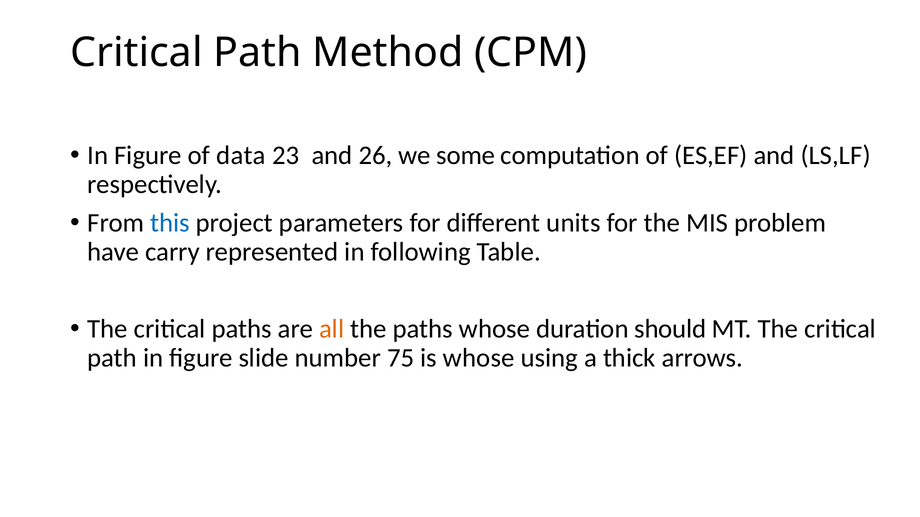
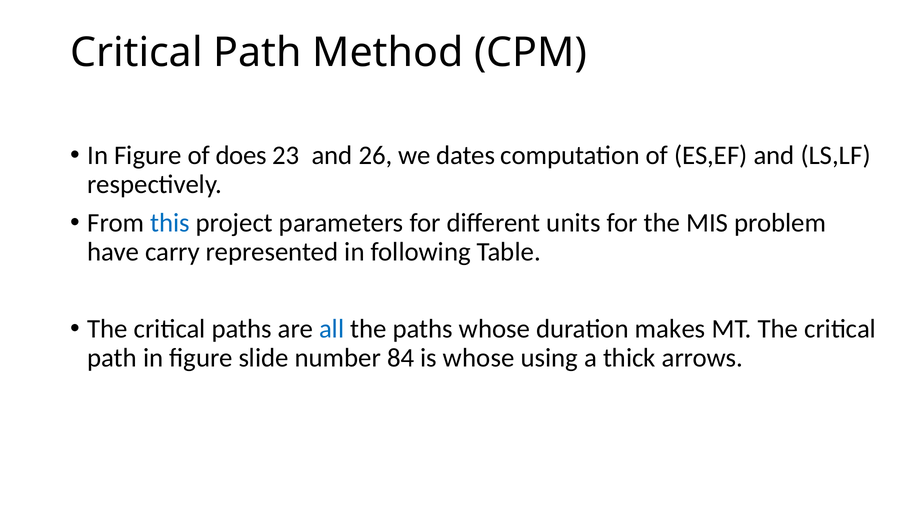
data: data -> does (241, 156)
some: some -> dates (466, 156)
all colour: orange -> blue (332, 329)
should: should -> makes (670, 329)
75: 75 -> 84 (401, 358)
